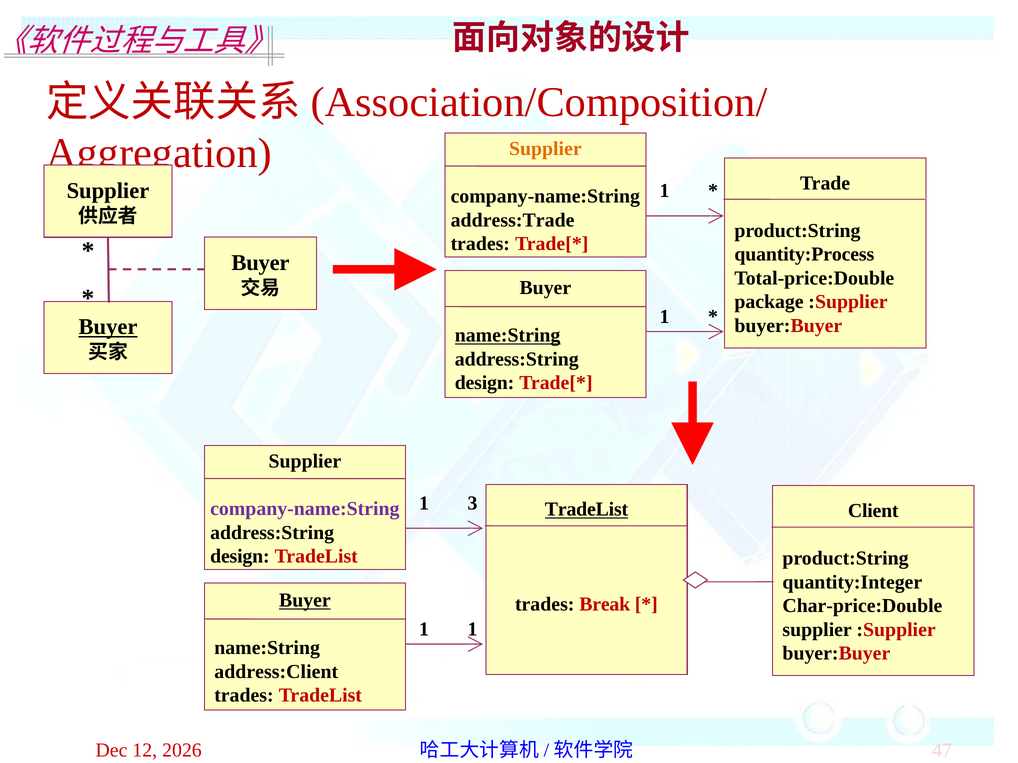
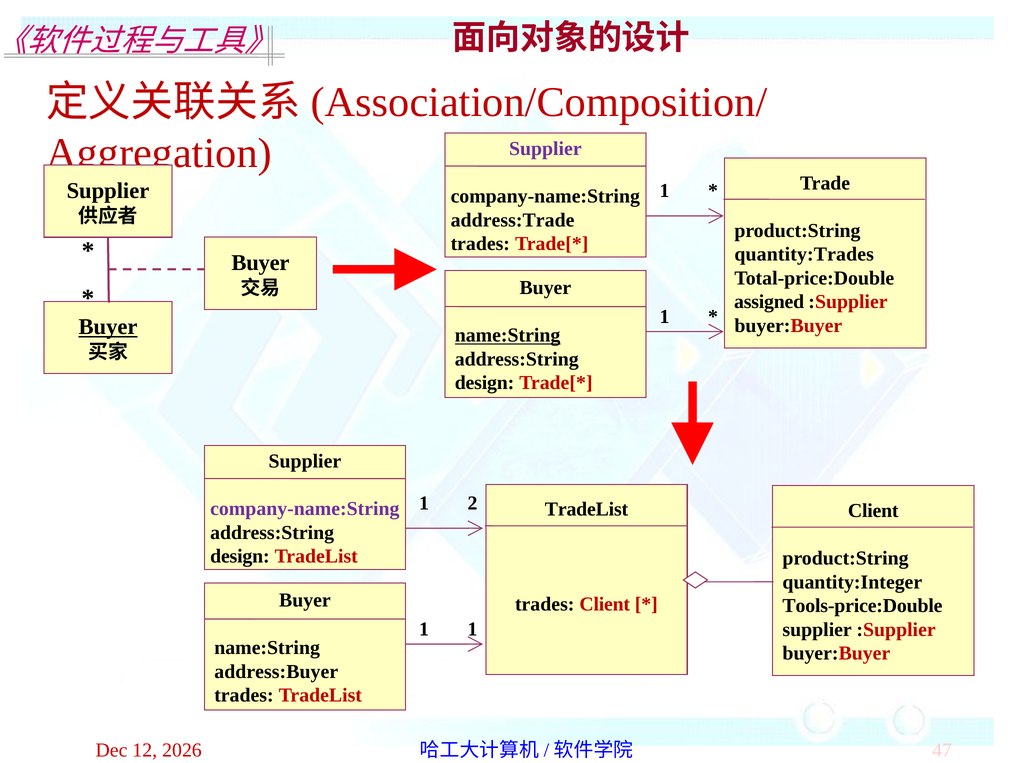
Supplier colour: orange -> purple (545, 149)
quantity:Process: quantity:Process -> quantity:Trades (804, 254)
package: package -> assigned (769, 302)
3: 3 -> 2 (473, 504)
TradeList underline: present -> none (587, 510)
Buyer underline: present -> none (305, 601)
trades Break: Break -> Client (605, 605)
Char-price:Double: Char-price:Double -> Tools-price:Double (863, 606)
address:Client: address:Client -> address:Buyer (276, 672)
